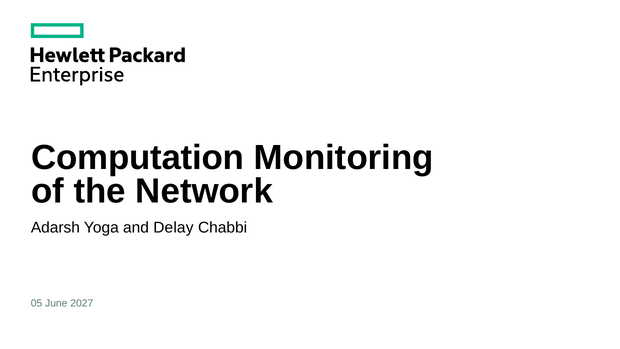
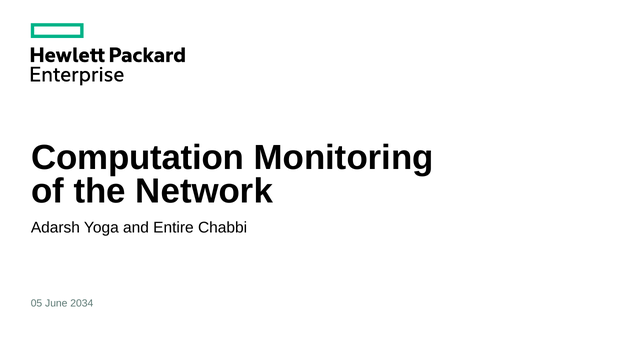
Delay: Delay -> Entire (173, 227)
2027: 2027 -> 2034 (82, 303)
